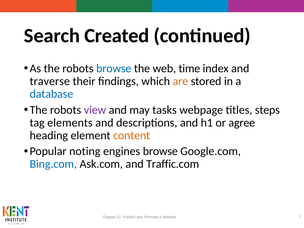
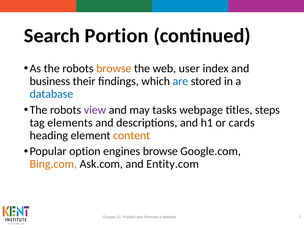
Created: Created -> Portion (117, 36)
browse colour: blue -> orange (114, 69)
time: time -> user (189, 69)
traverse: traverse -> business (50, 81)
are colour: orange -> blue (180, 81)
agree: agree -> cards (242, 123)
noting: noting -> option (85, 151)
Bing.com colour: blue -> orange (53, 164)
Traffic.com: Traffic.com -> Entity.com (173, 164)
